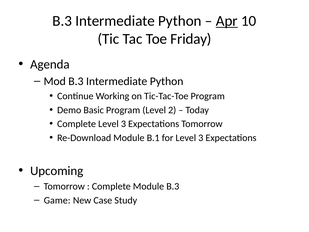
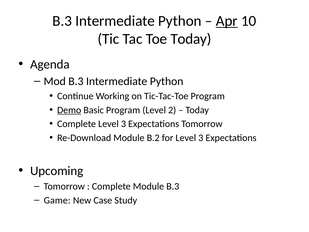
Toe Friday: Friday -> Today (191, 39)
Demo underline: none -> present (69, 110)
B.1: B.1 -> B.2 (153, 138)
